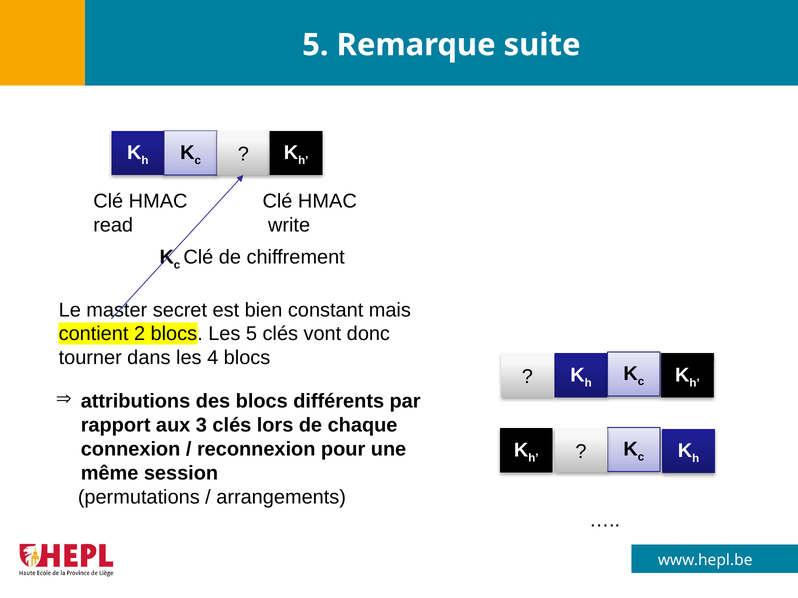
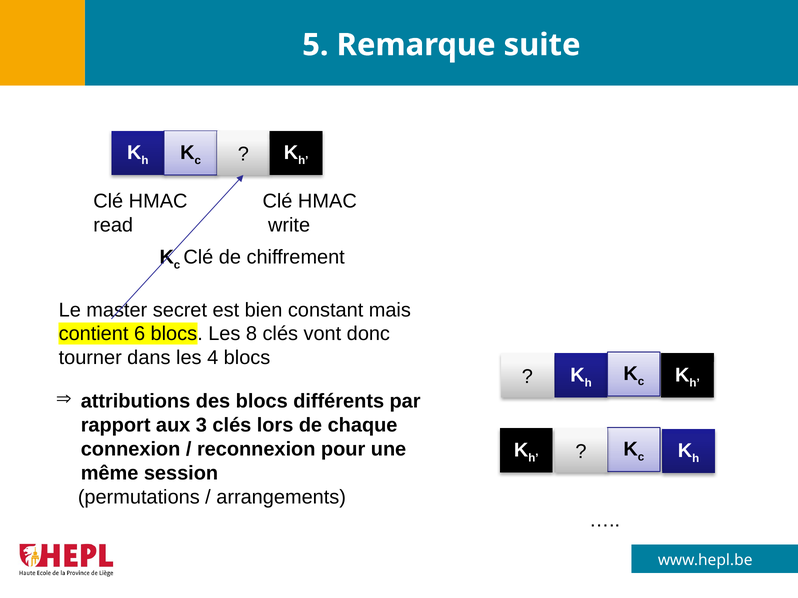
2: 2 -> 6 (140, 334)
Les 5: 5 -> 8 (251, 334)
